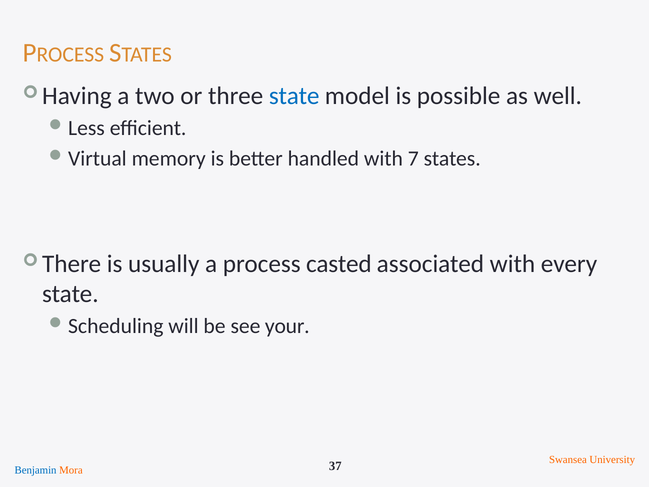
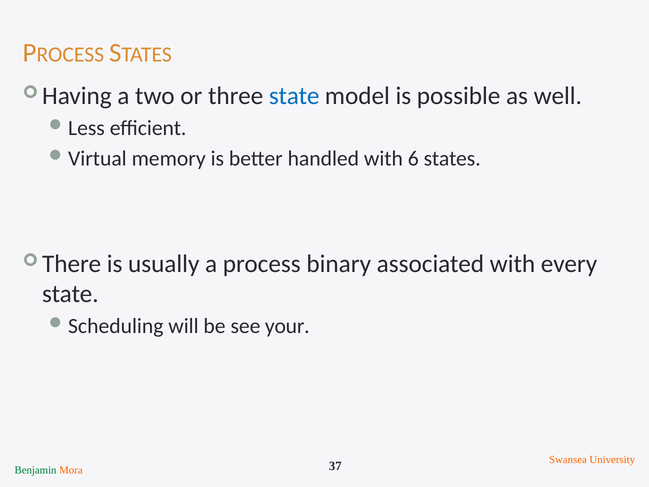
7: 7 -> 6 (413, 158)
casted: casted -> binary (339, 264)
Benjamin colour: blue -> green (36, 470)
